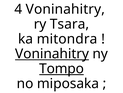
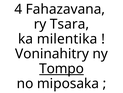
4 Voninahitry: Voninahitry -> Fahazavana (65, 9)
mitondra: mitondra -> milentika (67, 39)
Voninahitry underline: present -> none (52, 53)
